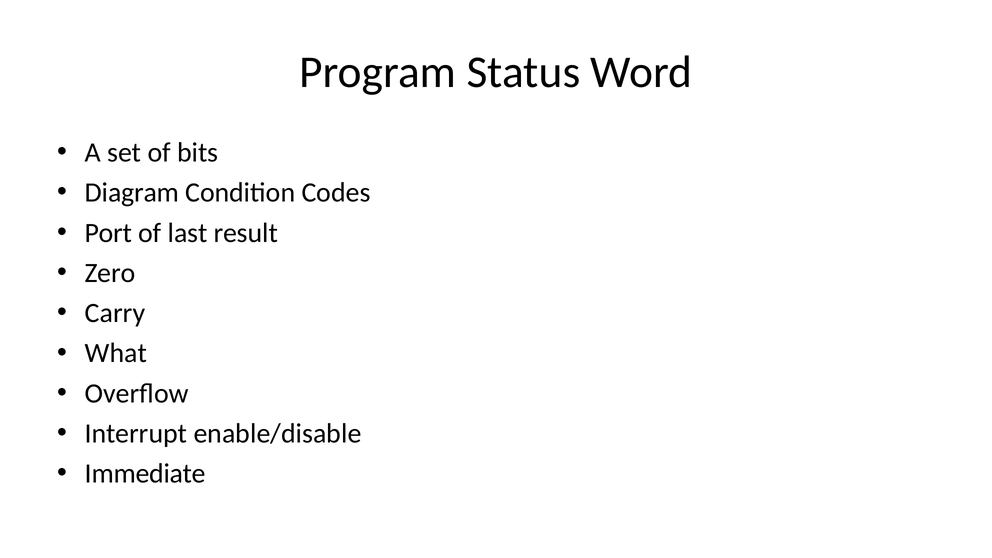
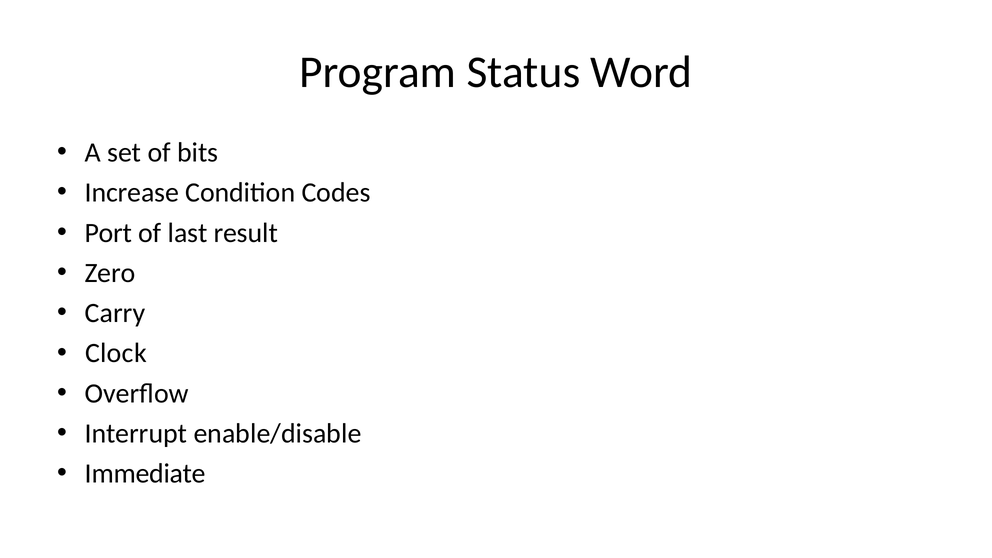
Diagram: Diagram -> Increase (132, 193)
What: What -> Clock (116, 353)
